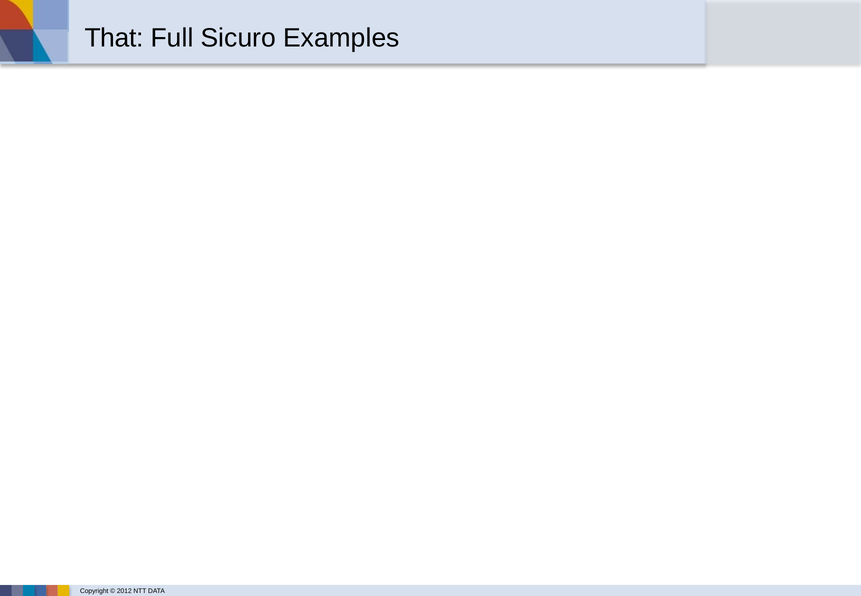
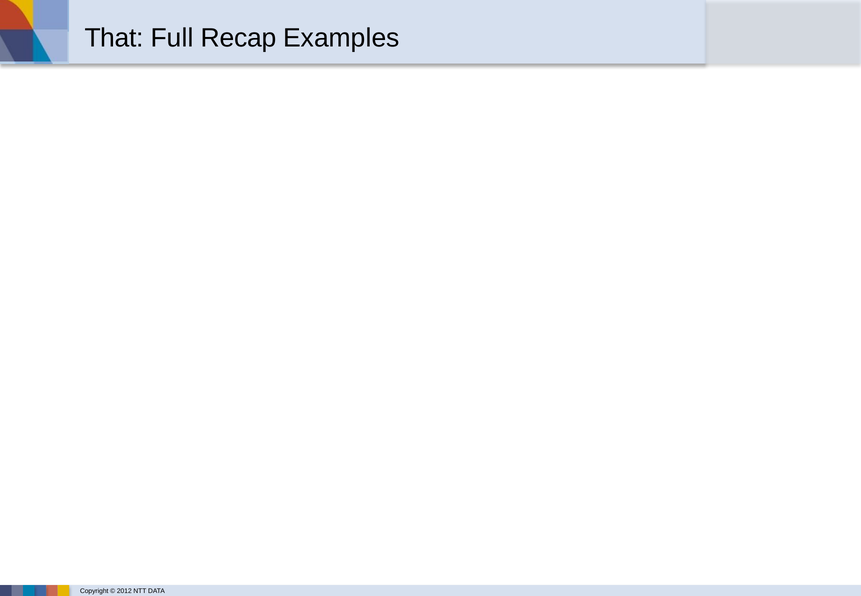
Sicuro: Sicuro -> Recap (238, 38)
